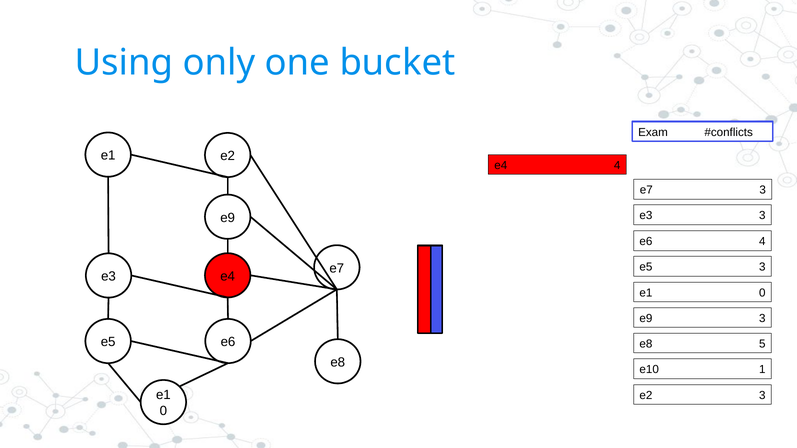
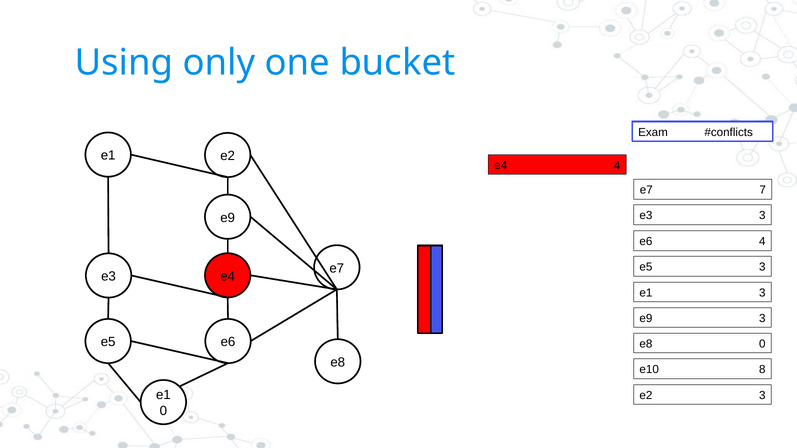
e7 3: 3 -> 7 (763, 190)
0: 0 -> 3 (762, 293)
e8 5: 5 -> 0 (762, 344)
1: 1 -> 8 (762, 370)
